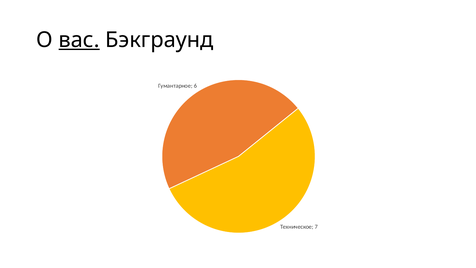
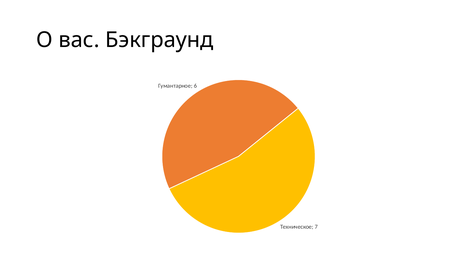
вас underline: present -> none (79, 40)
